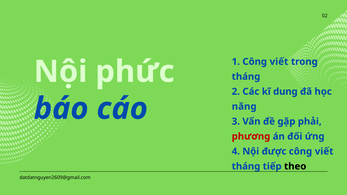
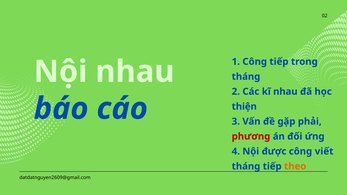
1 Công viết: viết -> tiếp (279, 62)
Nội phức: phức -> nhau (135, 72)
kĩ dung: dung -> nhau (285, 92)
năng: năng -> thiện (244, 107)
theo colour: black -> orange (295, 166)
